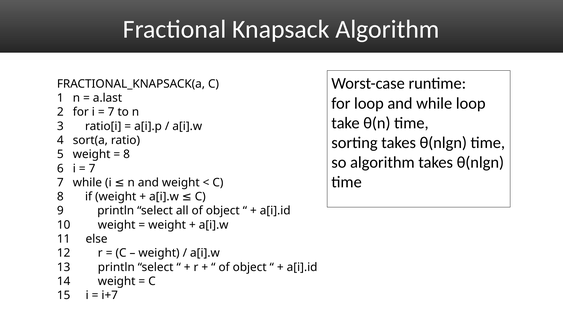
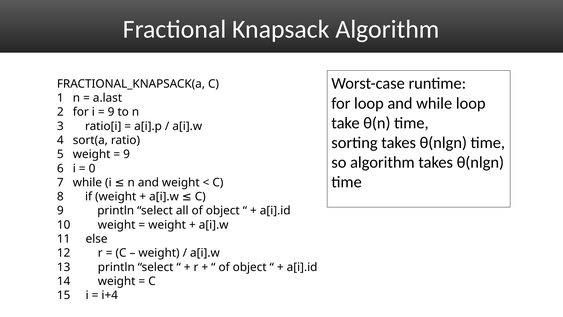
7: 7 -> 9 (111, 112)
8: 8 -> 9 (127, 154)
7: 7 -> 0 (92, 168)
i+7: i+7 -> i+4 (110, 295)
